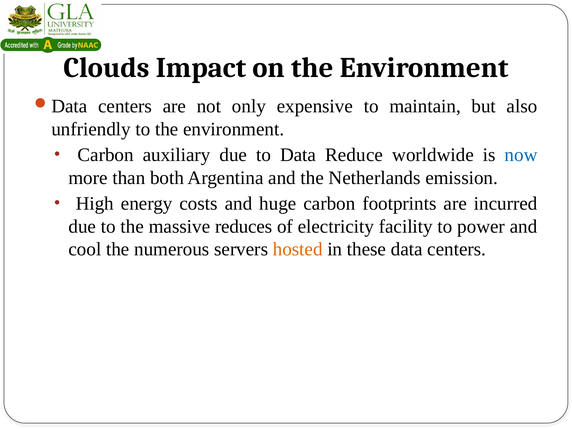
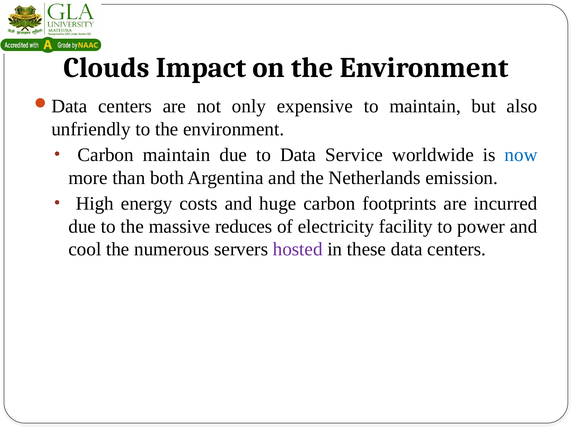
Carbon auxiliary: auxiliary -> maintain (177, 155)
Reduce: Reduce -> Service (354, 155)
hosted colour: orange -> purple (298, 249)
